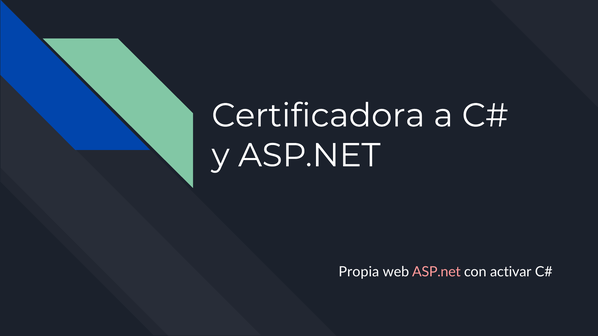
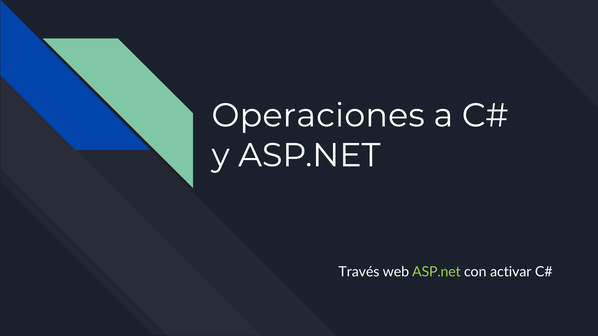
Certificadora: Certificadora -> Operaciones (318, 116)
Propia: Propia -> Través (359, 272)
ASP.net colour: pink -> light green (436, 272)
